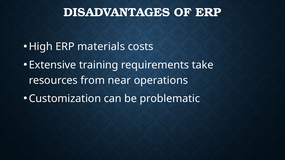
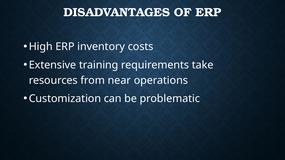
materials: materials -> inventory (101, 47)
